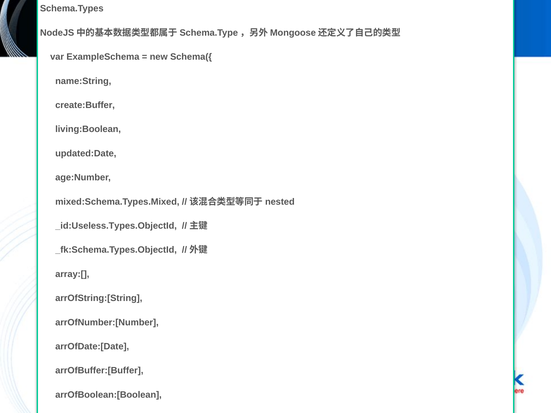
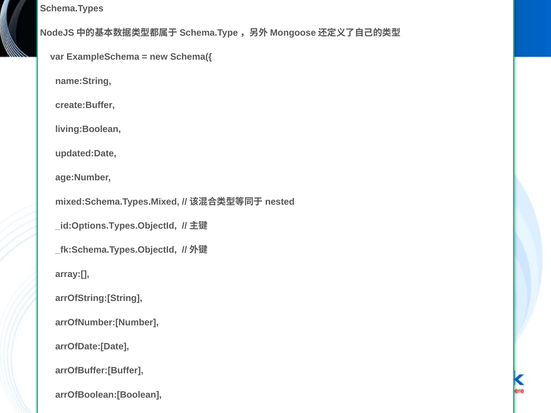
_id:Useless.Types.ObjectId: _id:Useless.Types.ObjectId -> _id:Options.Types.ObjectId (116, 226)
